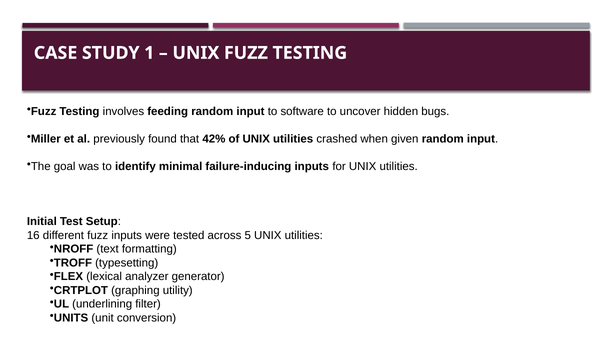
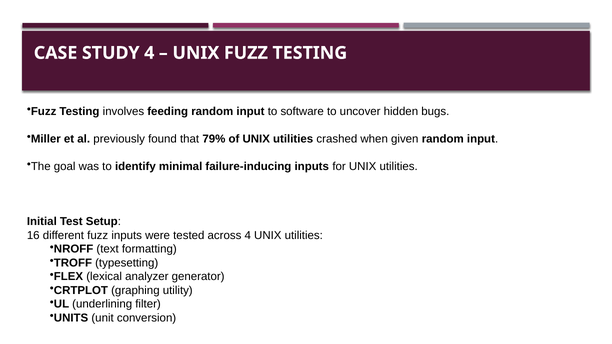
STUDY 1: 1 -> 4 (149, 53)
42%: 42% -> 79% (214, 139)
across 5: 5 -> 4 (248, 236)
